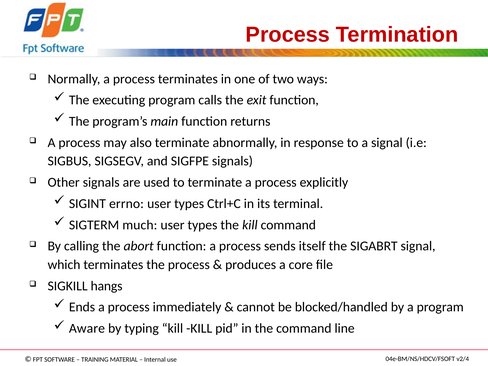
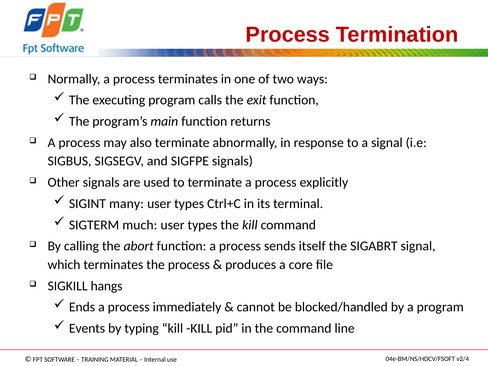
errno: errno -> many (126, 204)
Aware: Aware -> Events (87, 328)
